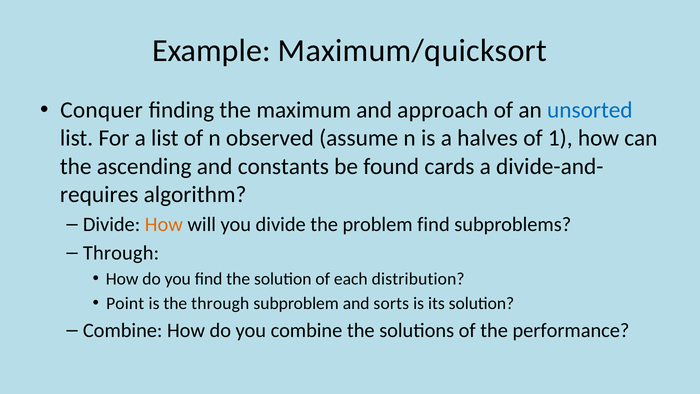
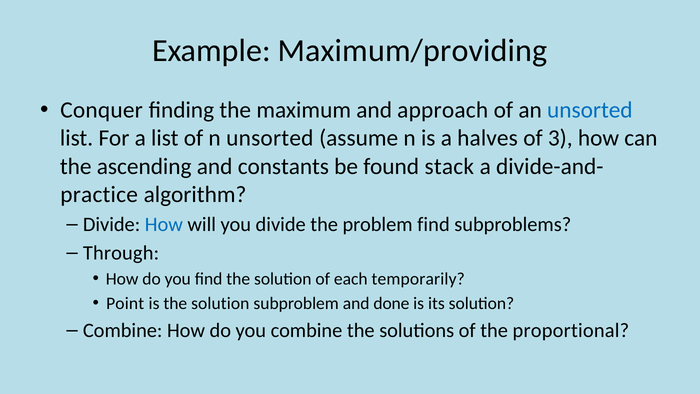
Maximum/quicksort: Maximum/quicksort -> Maximum/providing (413, 51)
n observed: observed -> unsorted (270, 138)
1: 1 -> 3 (560, 138)
cards: cards -> stack (449, 166)
requires: requires -> practice (99, 194)
How colour: orange -> blue (164, 224)
distribution: distribution -> temporarily (418, 279)
is the through: through -> solution (220, 303)
sorts: sorts -> done (391, 303)
performance: performance -> proportional (571, 330)
